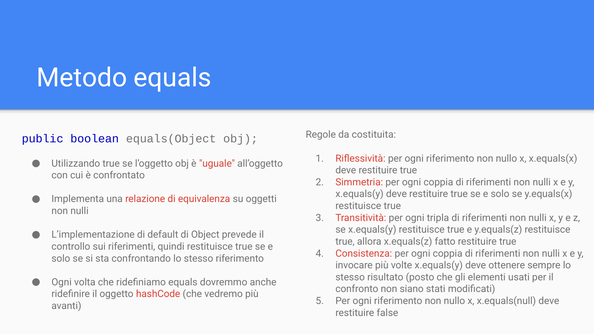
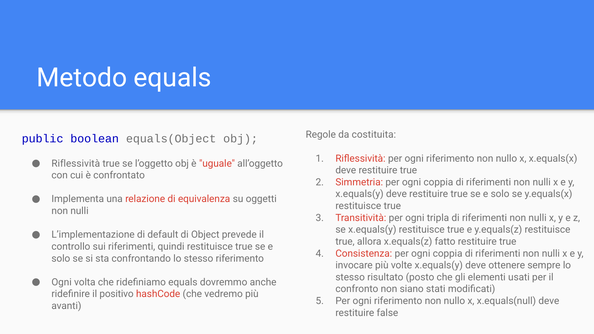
Utilizzando: Utilizzando -> Riflessività (76, 164)
oggetto: oggetto -> positivo (117, 294)
